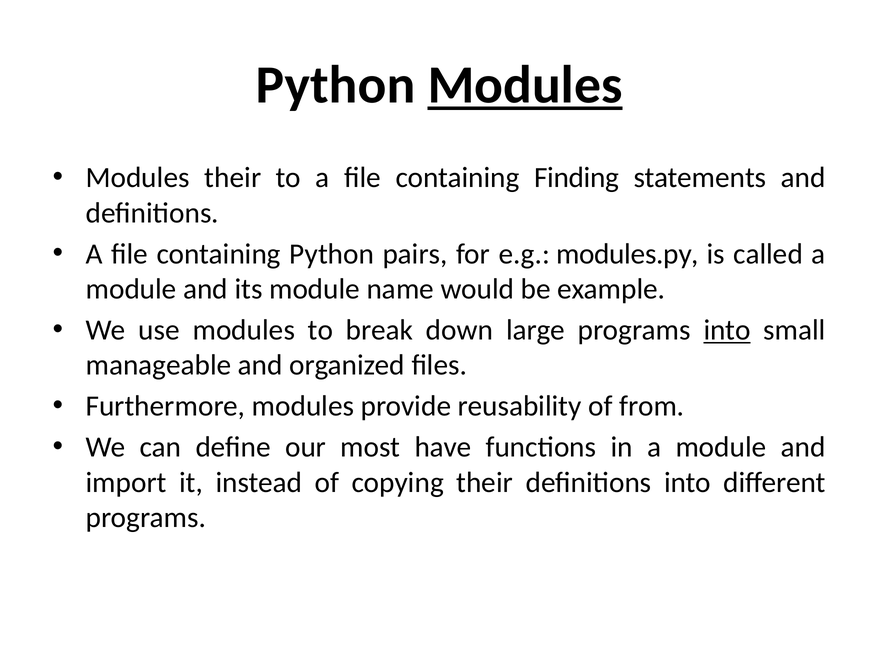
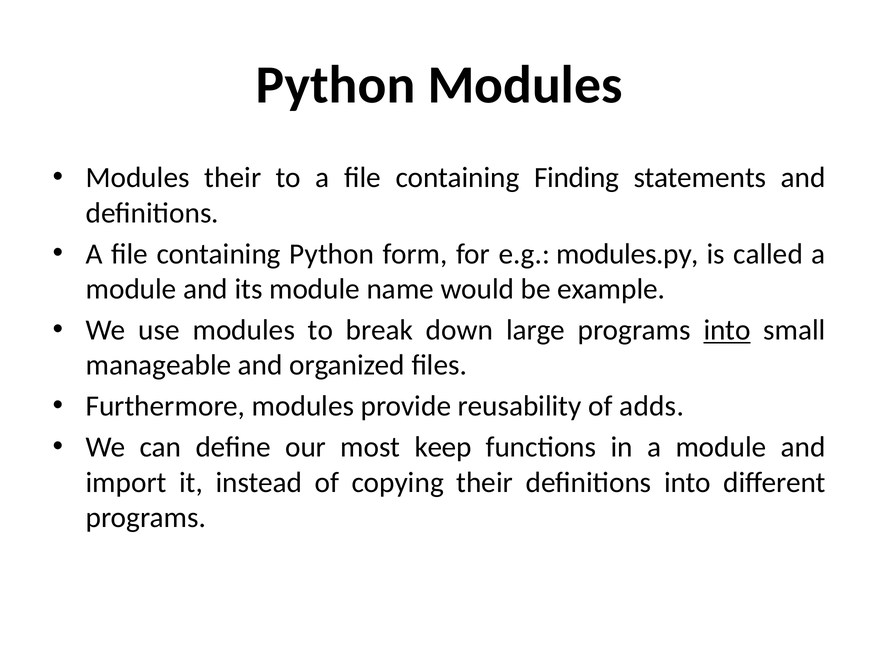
Modules underline: present -> none (525, 85)
pairs: pairs -> form (415, 254)
from: from -> adds (652, 406)
have: have -> keep (443, 447)
